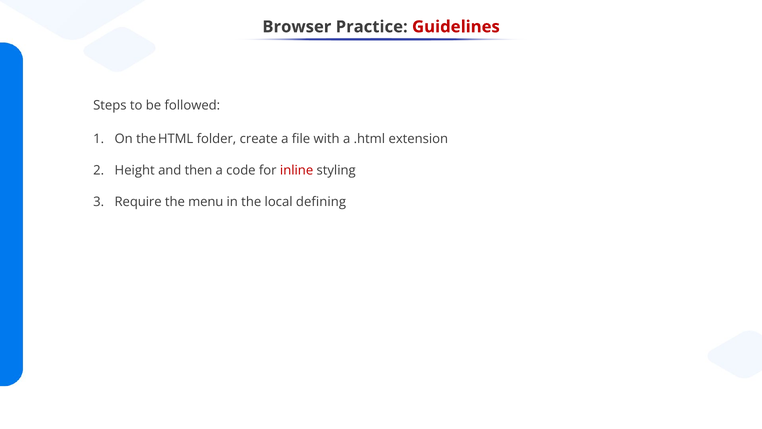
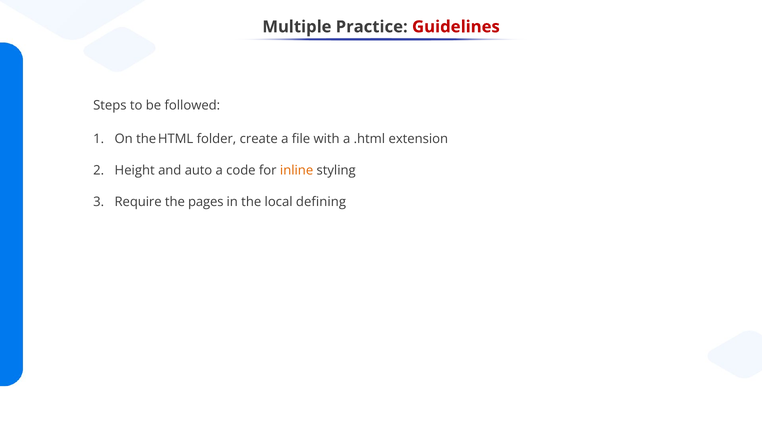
Browser: Browser -> Multiple (297, 27)
then: then -> auto (199, 170)
inline colour: red -> orange (297, 170)
menu: menu -> pages (206, 202)
